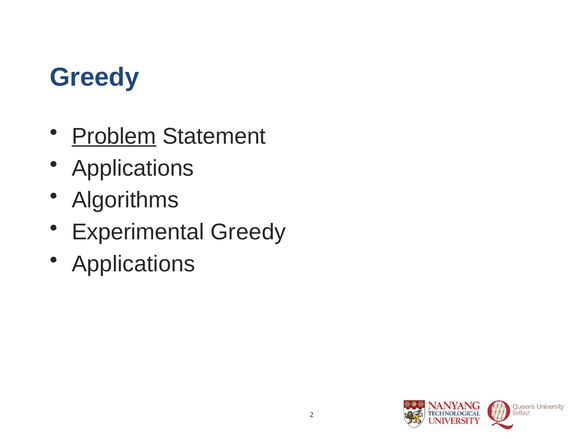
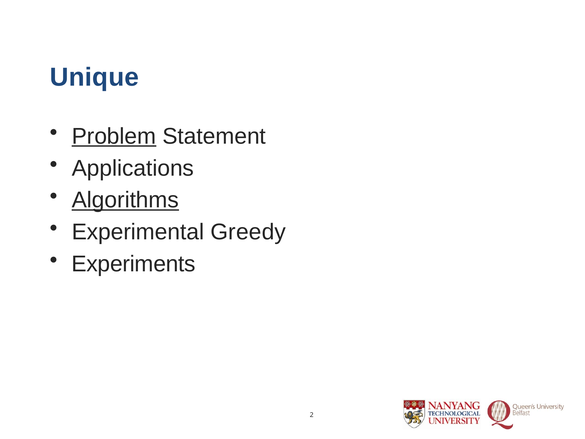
Greedy: Greedy -> Unique (94, 77)
Algorithms underline: none -> present (125, 200)
Applications: Applications -> Experiments (134, 264)
